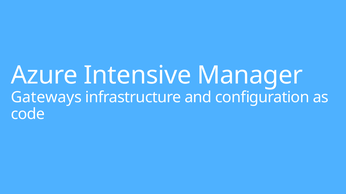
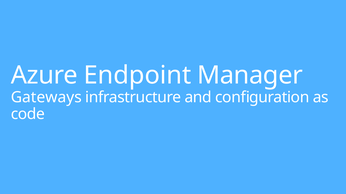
Intensive: Intensive -> Endpoint (137, 75)
